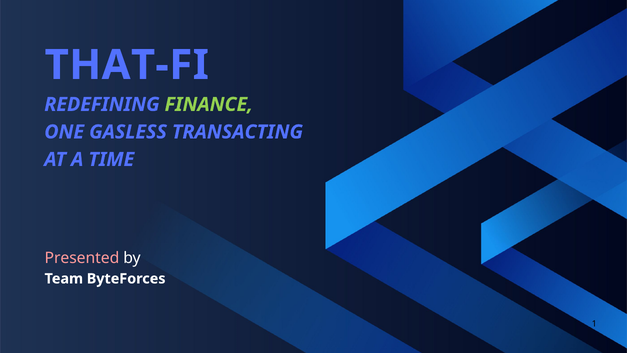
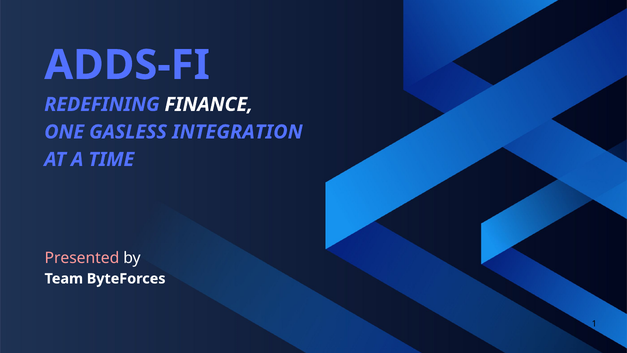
THAT-FI: THAT-FI -> ADDS-FI (127, 65)
FINANCE colour: light green -> white (209, 104)
TRANSACTING: TRANSACTING -> INTEGRATION (237, 132)
